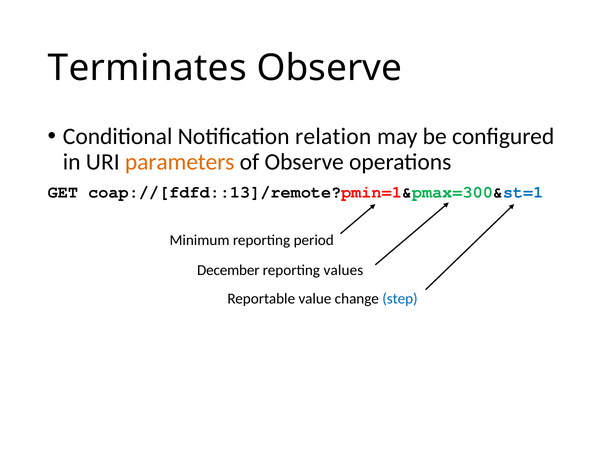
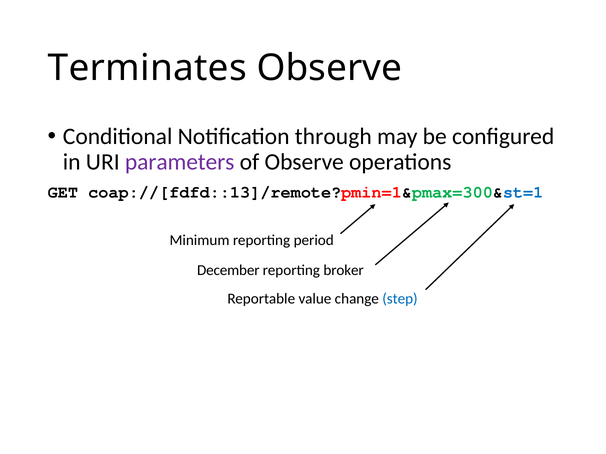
relation: relation -> through (333, 137)
parameters colour: orange -> purple (180, 162)
values: values -> broker (344, 270)
